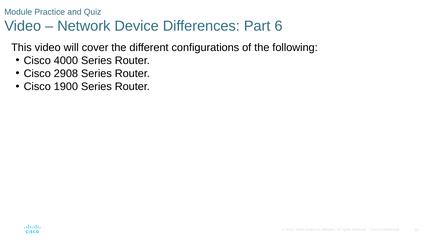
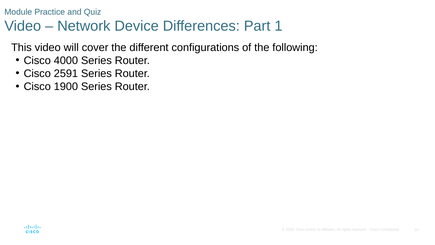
6: 6 -> 1 (278, 26)
2908: 2908 -> 2591 (66, 74)
